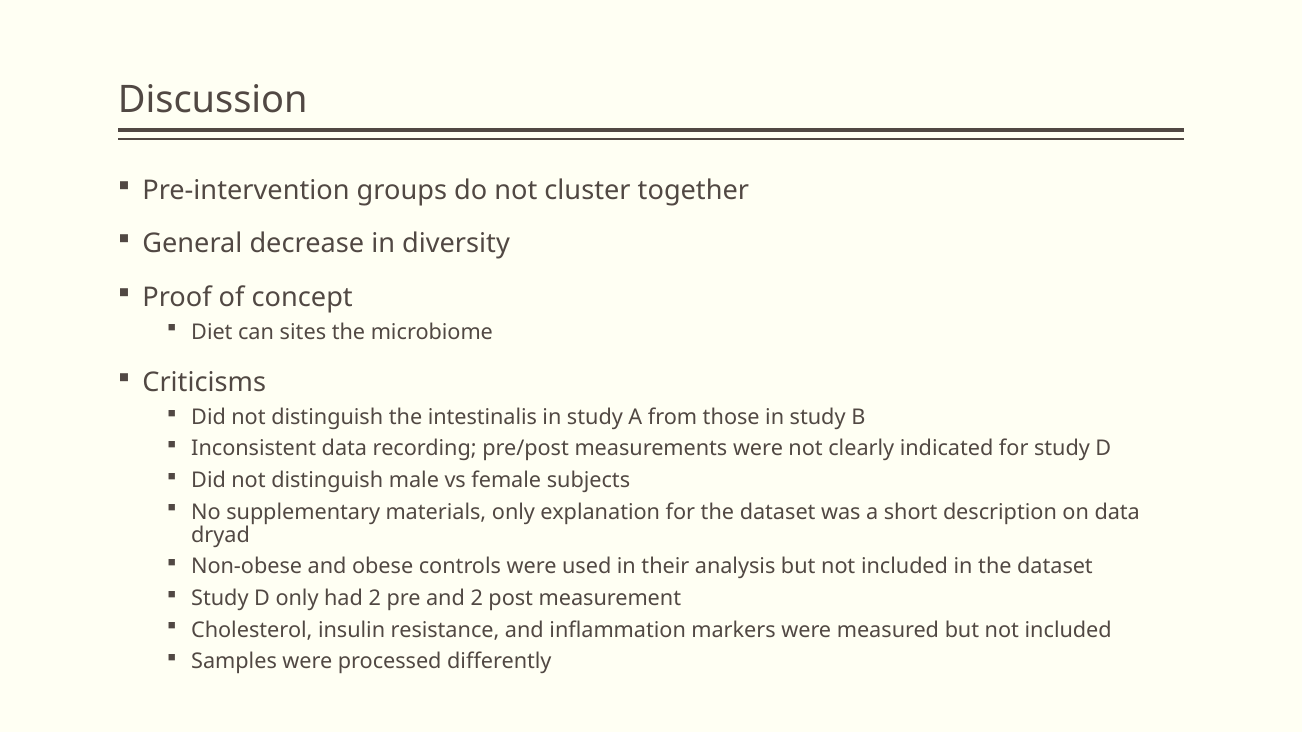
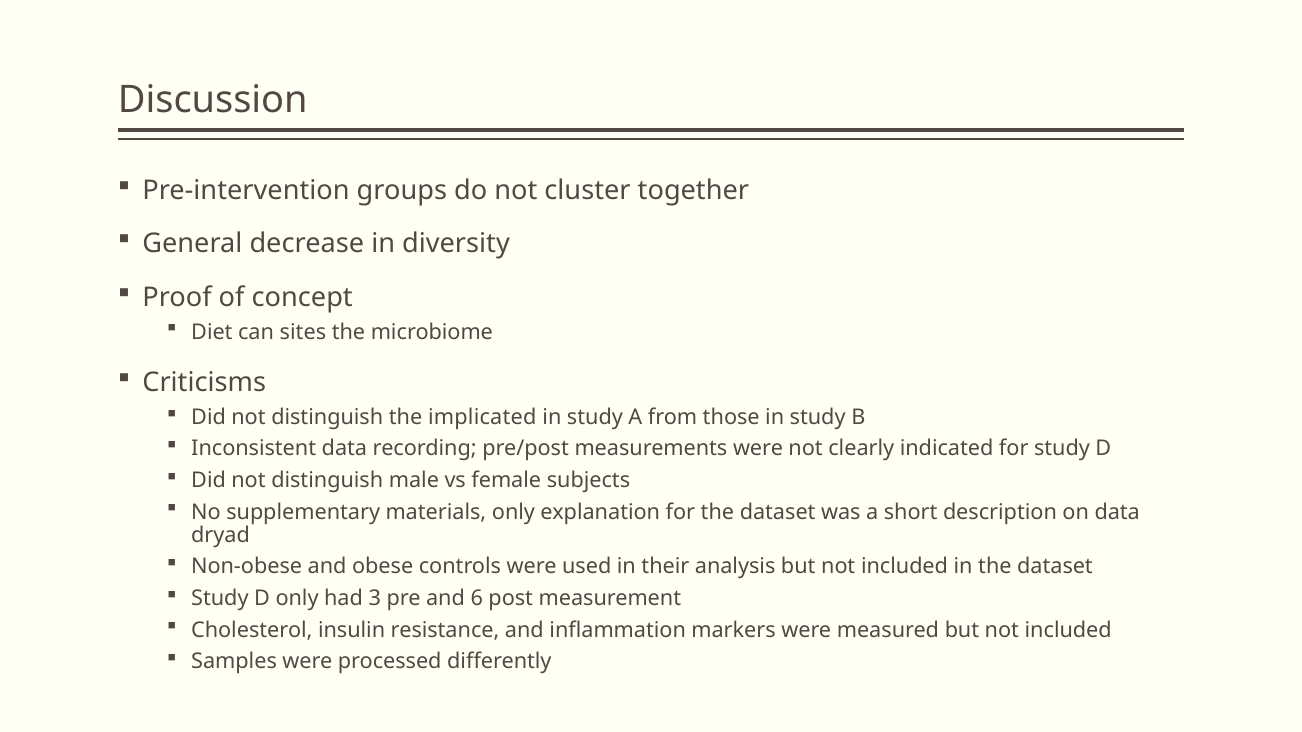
intestinalis: intestinalis -> implicated (482, 417)
had 2: 2 -> 3 (375, 599)
and 2: 2 -> 6 (477, 599)
